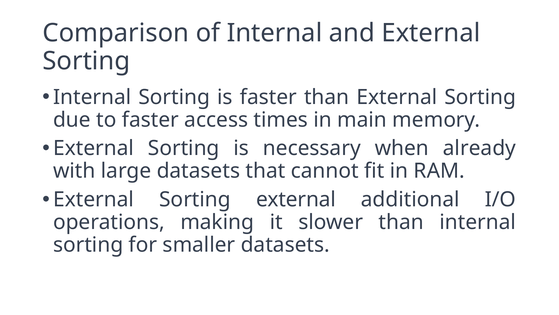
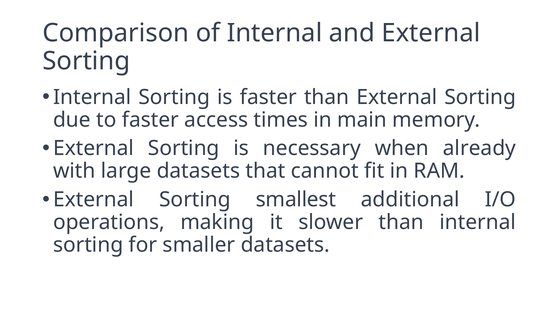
Sorting external: external -> smallest (296, 199)
